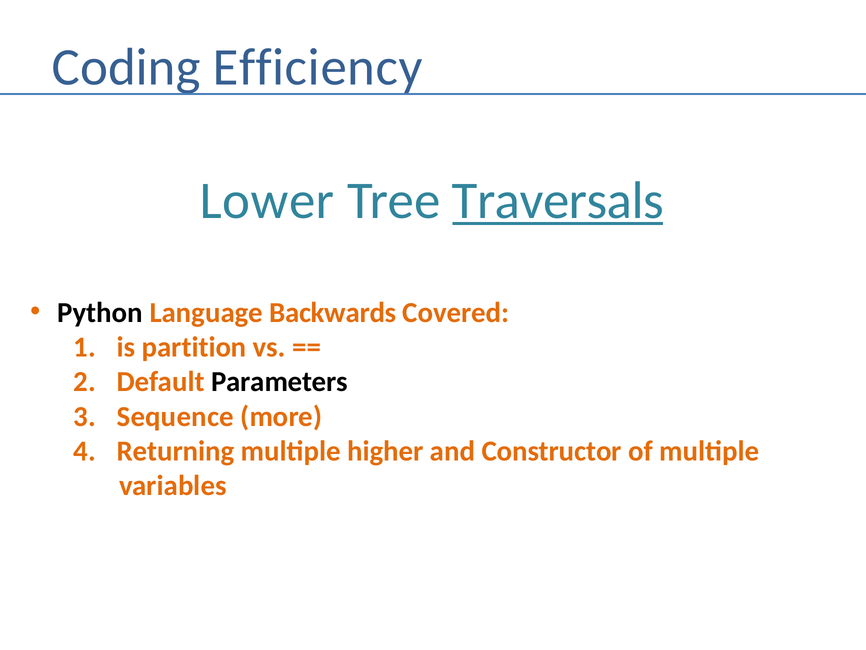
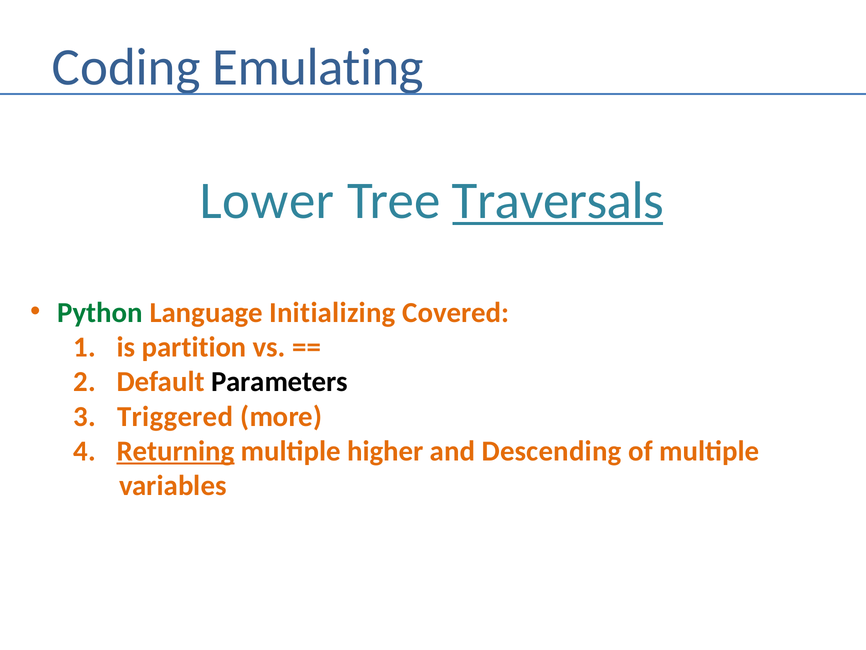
Efficiency: Efficiency -> Emulating (318, 67)
Python colour: black -> green (100, 312)
Backwards: Backwards -> Initializing (332, 312)
Sequence: Sequence -> Triggered (175, 416)
Returning underline: none -> present (176, 451)
Constructor: Constructor -> Descending (552, 451)
